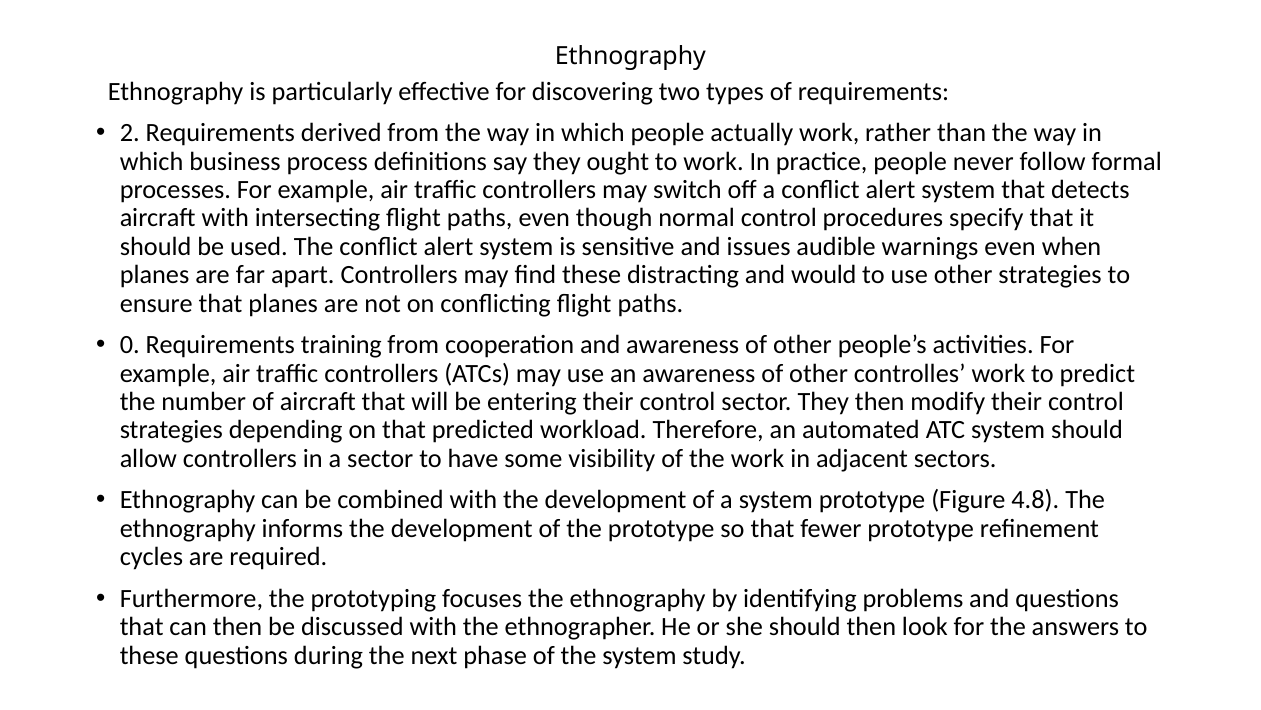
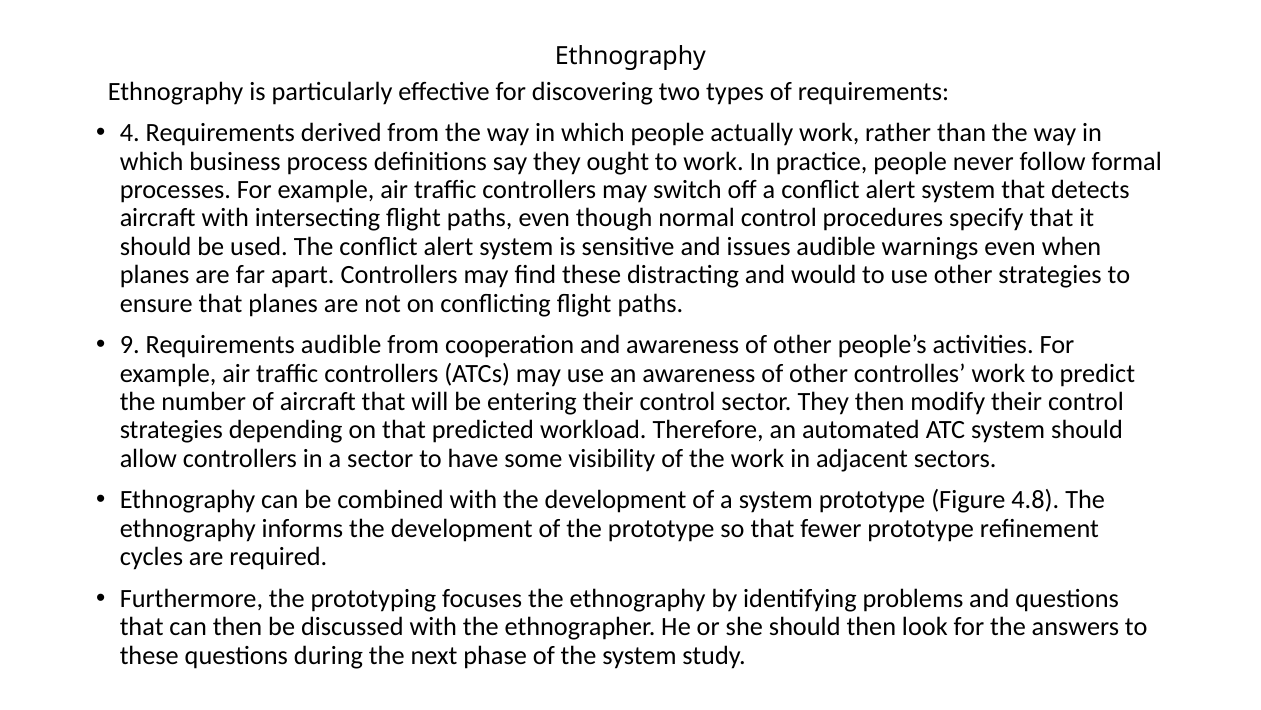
2: 2 -> 4 (130, 133)
0: 0 -> 9 (130, 345)
Requirements training: training -> audible (341, 345)
